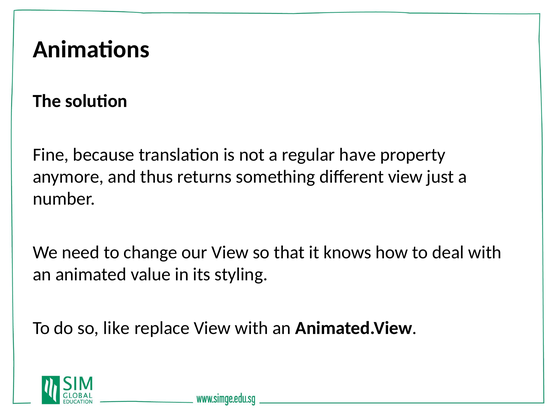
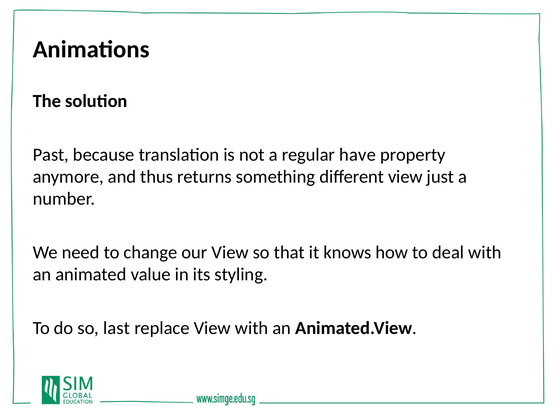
Fine: Fine -> Past (51, 155)
like: like -> last (117, 328)
